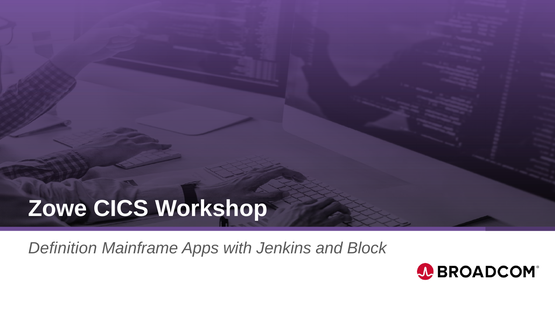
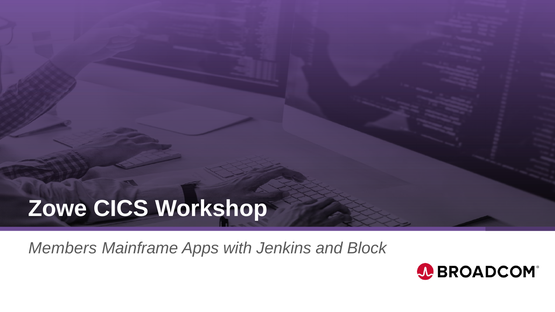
Definition: Definition -> Members (63, 248)
